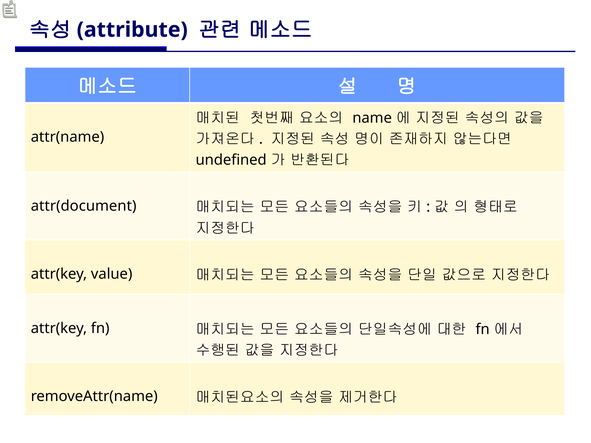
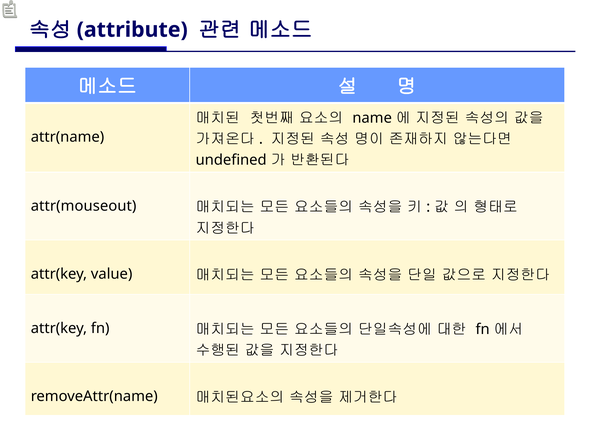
attr(document: attr(document -> attr(mouseout (84, 206)
